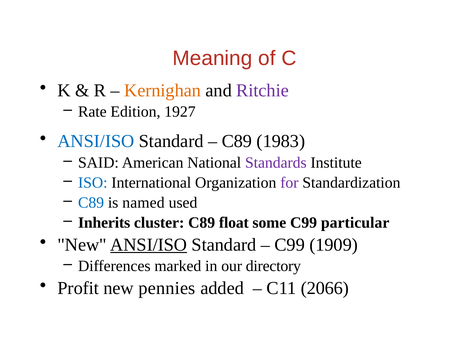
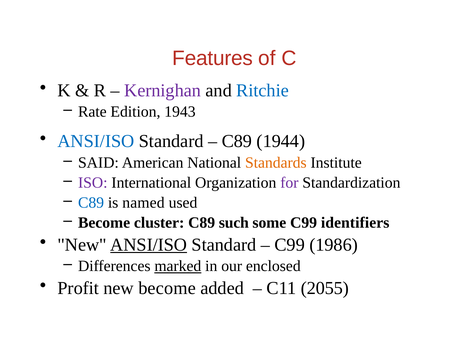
Meaning: Meaning -> Features (213, 58)
Kernighan colour: orange -> purple (163, 90)
Ritchie colour: purple -> blue (263, 90)
1927: 1927 -> 1943 (180, 112)
1983: 1983 -> 1944 (281, 141)
Standards colour: purple -> orange (276, 163)
ISO colour: blue -> purple (93, 183)
Inherits: Inherits -> Become (104, 223)
float: float -> such (234, 223)
particular: particular -> identifiers (355, 223)
1909: 1909 -> 1986 (334, 244)
marked underline: none -> present (178, 266)
directory: directory -> enclosed (273, 266)
new pennies: pennies -> become (167, 288)
2066: 2066 -> 2055 (325, 288)
